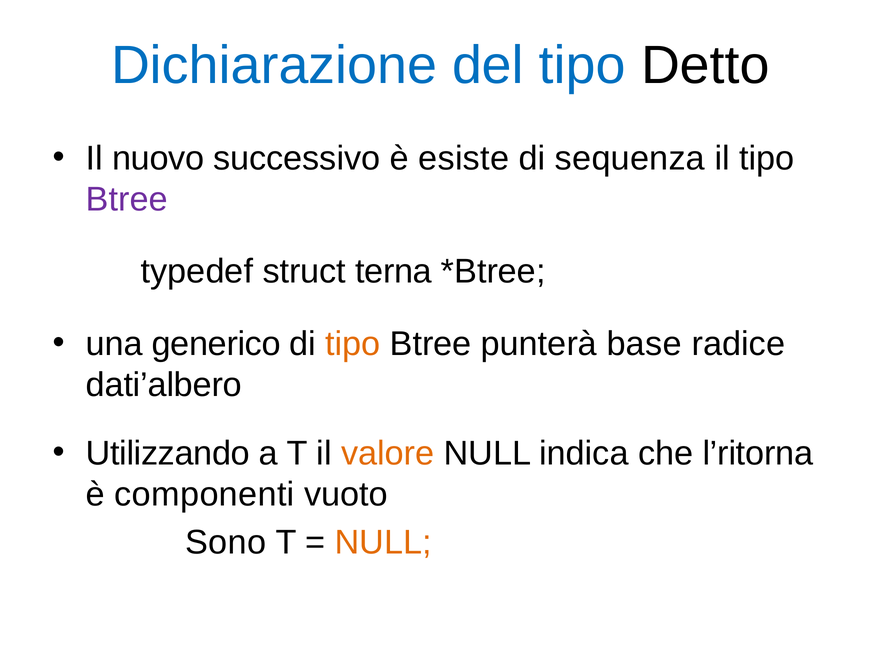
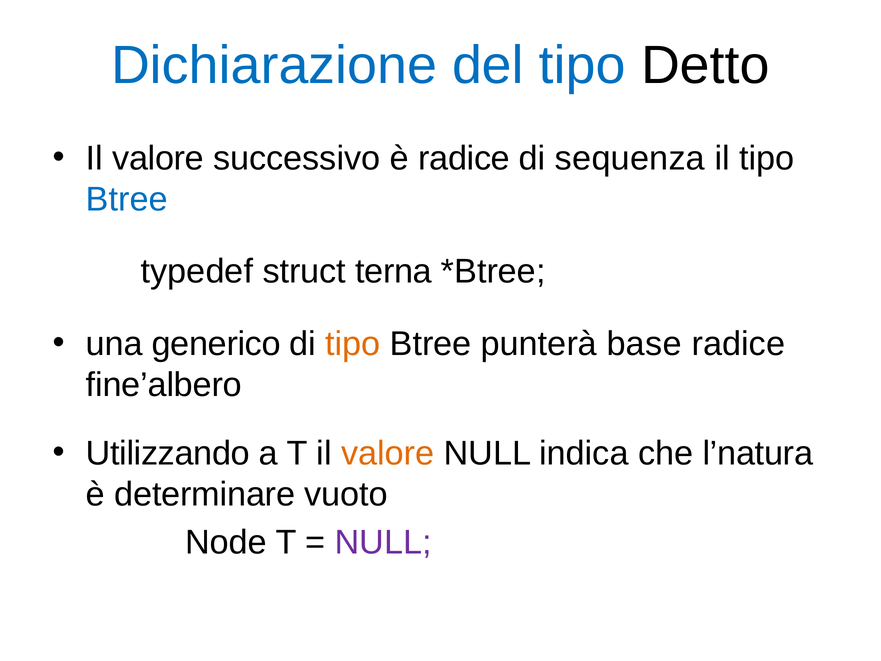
nuovo: nuovo -> valore (158, 158)
è esiste: esiste -> radice (464, 158)
Btree colour: purple -> blue (127, 200)
dati’albero: dati’albero -> fine’albero (164, 385)
l’ritorna: l’ritorna -> l’natura (758, 453)
componenti: componenti -> determinare (205, 494)
Sono: Sono -> Node (226, 542)
NULL colour: orange -> purple (383, 542)
